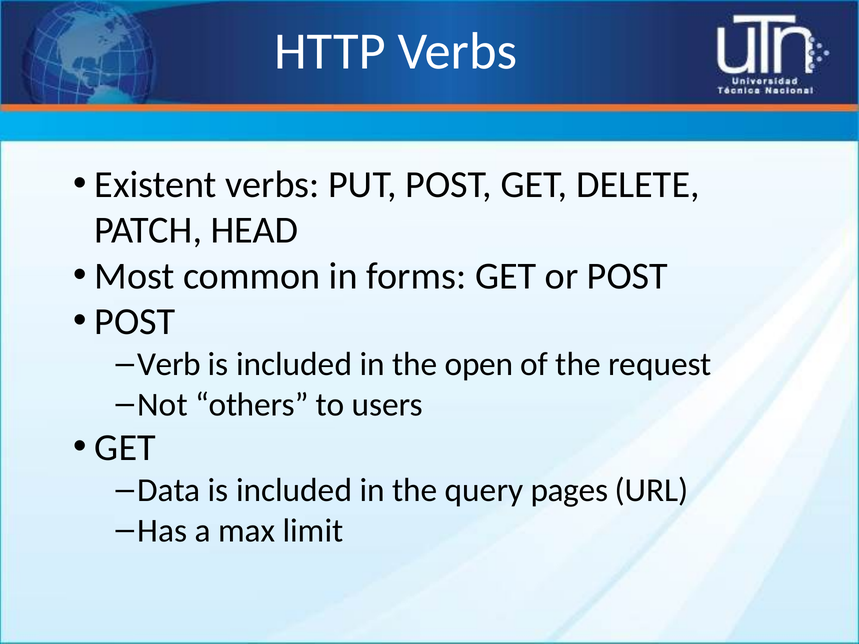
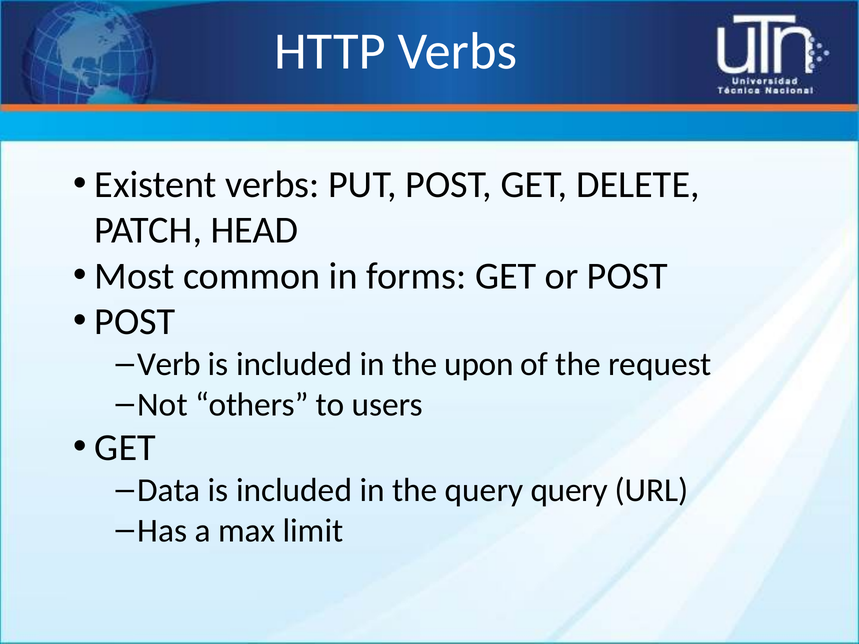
open: open -> upon (479, 365)
query pages: pages -> query (569, 491)
